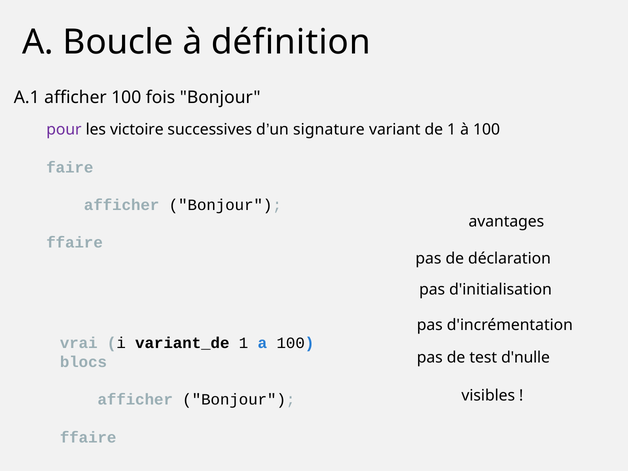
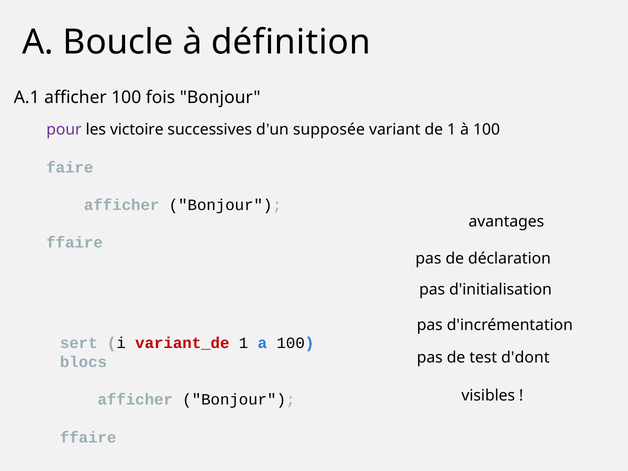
signature: signature -> supposée (329, 130)
vrai: vrai -> sert (79, 343)
variant_de colour: black -> red (182, 343)
d'nulle: d'nulle -> d'dont (525, 358)
